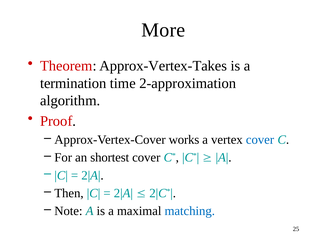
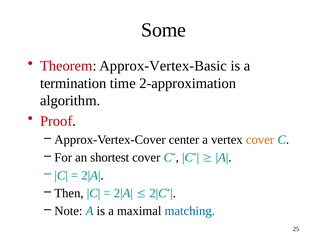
More: More -> Some (164, 30)
Approx-Vertex-Takes: Approx-Vertex-Takes -> Approx-Vertex-Basic (163, 66)
works: works -> center (184, 140)
cover colour: blue -> orange (260, 140)
